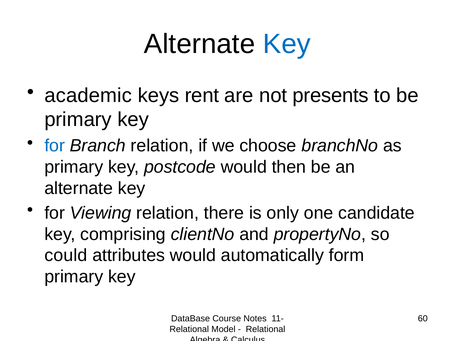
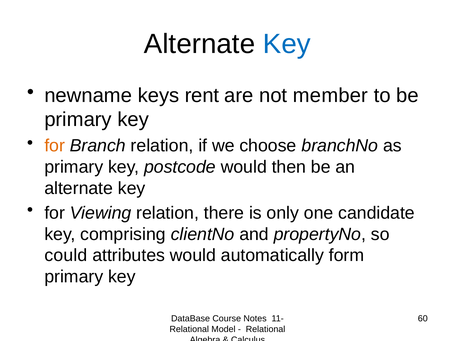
academic: academic -> newname (88, 95)
presents: presents -> member (330, 95)
for colour: blue -> orange (55, 146)
